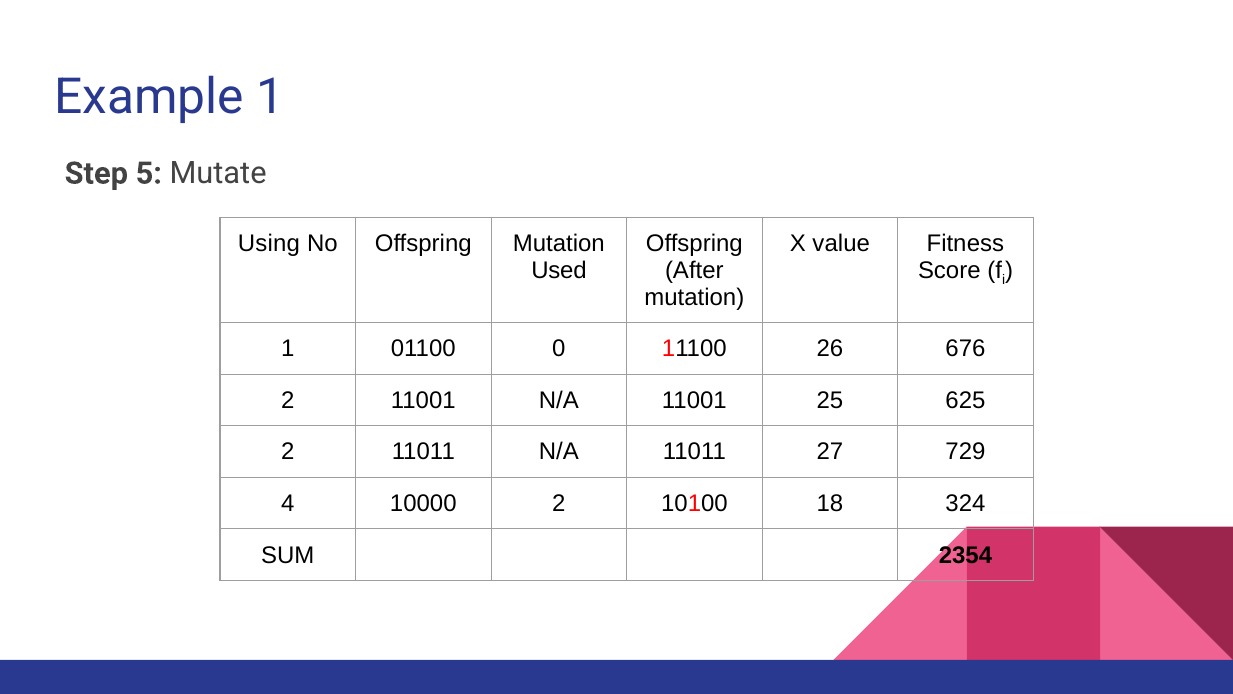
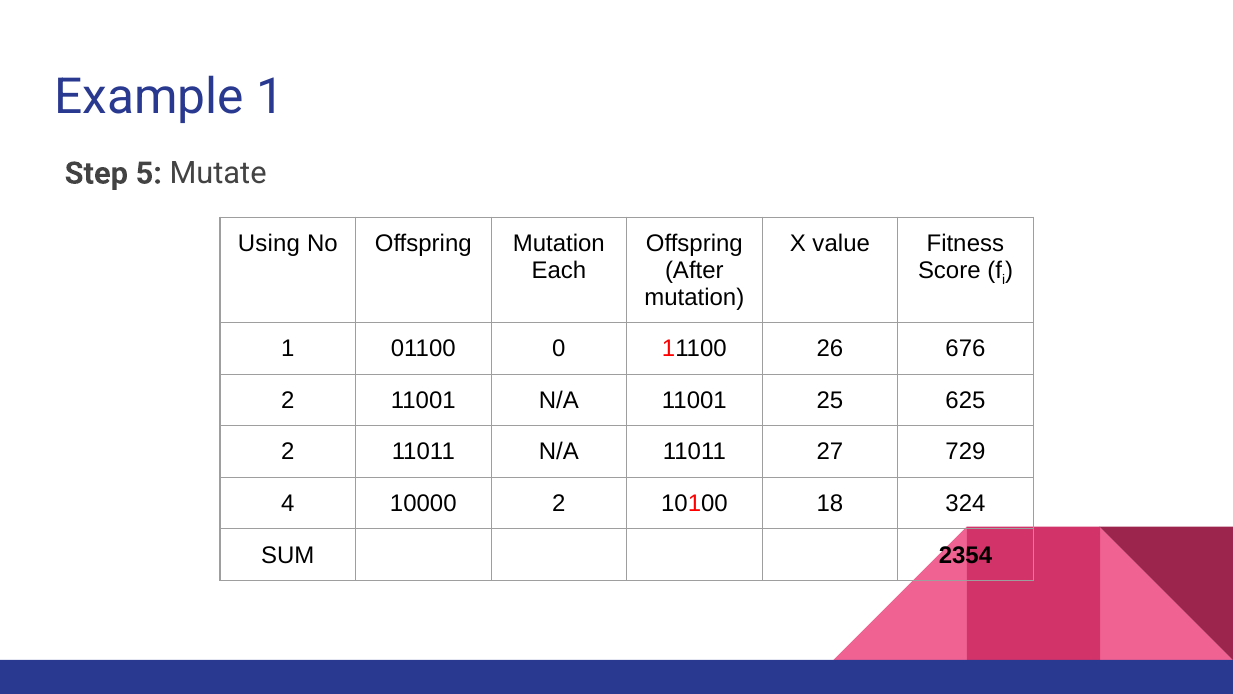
Used: Used -> Each (559, 270)
